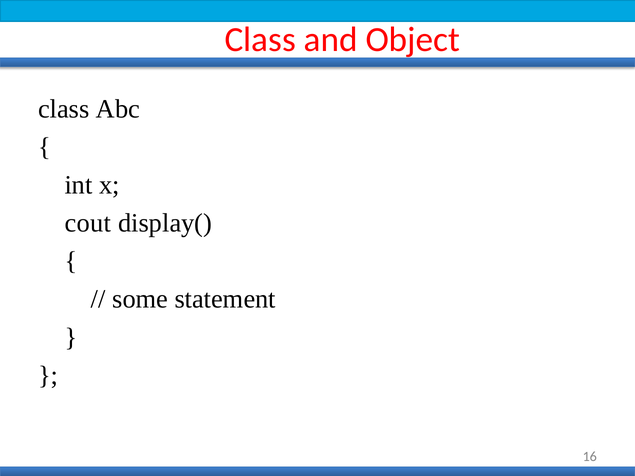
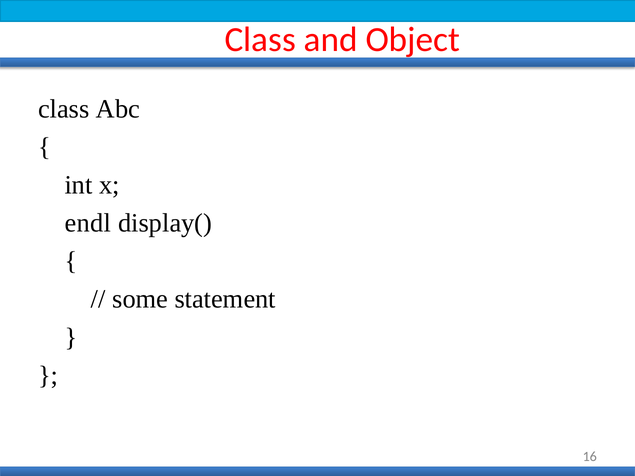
cout: cout -> endl (88, 223)
